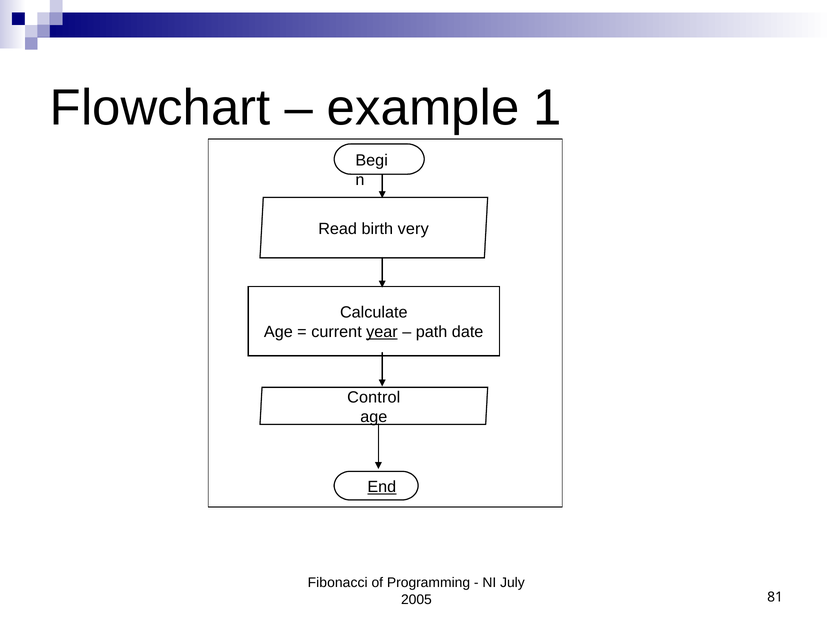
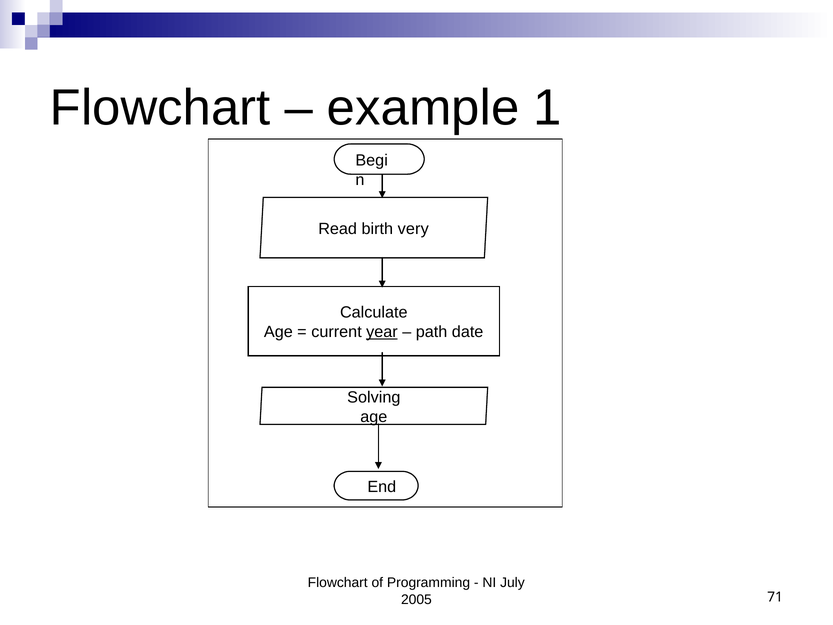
Control: Control -> Solving (374, 397)
End underline: present -> none (382, 487)
Fibonacci: Fibonacci -> Flowchart (338, 583)
81: 81 -> 71 (775, 597)
